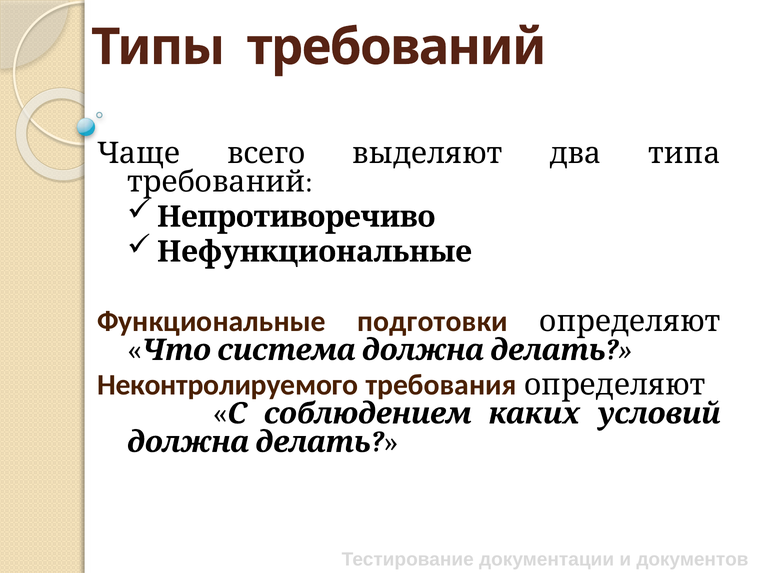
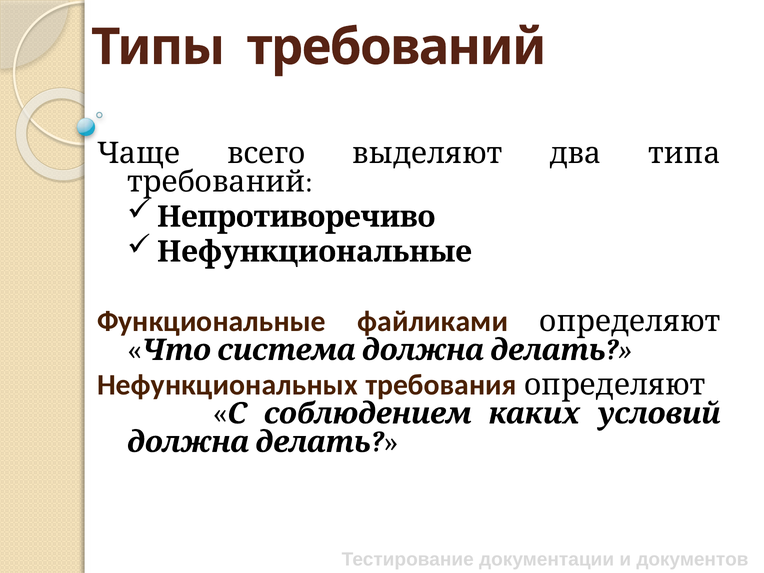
подготовки: подготовки -> файликами (433, 322)
Неконтролируемого: Неконтролируемого -> Нефункциональных (227, 385)
